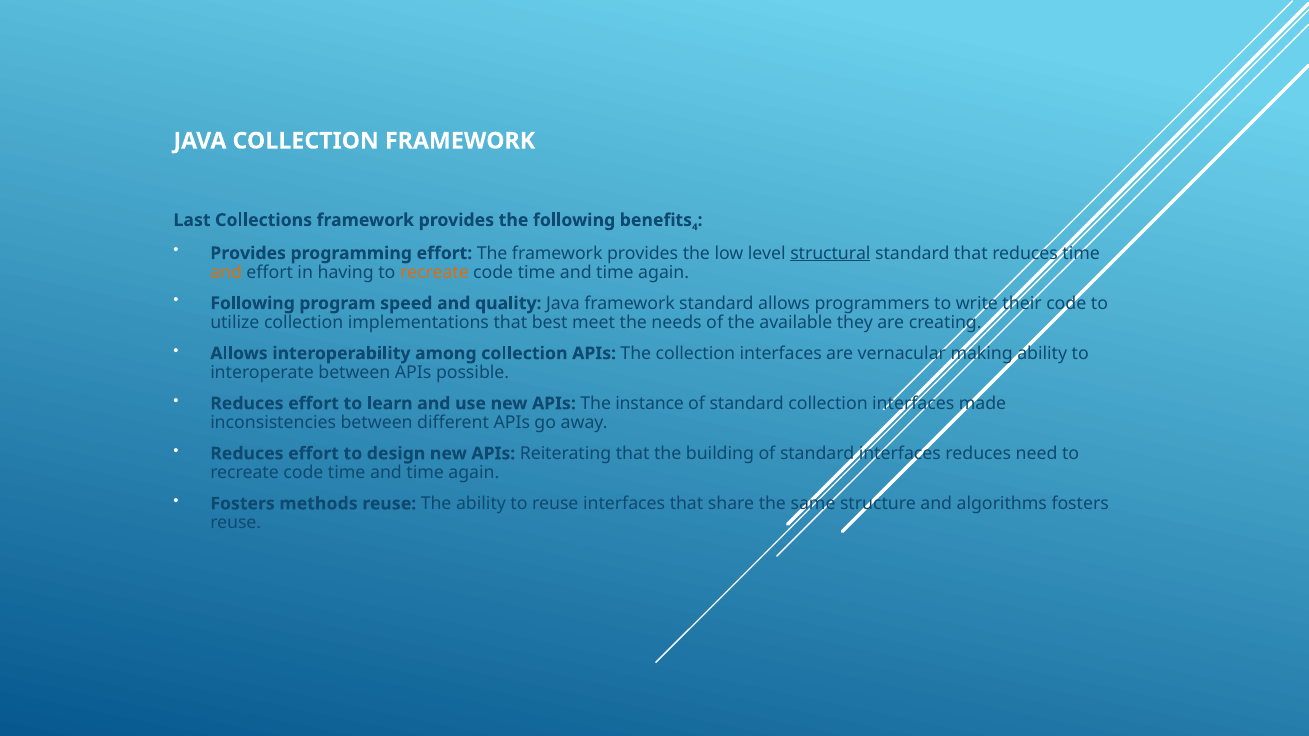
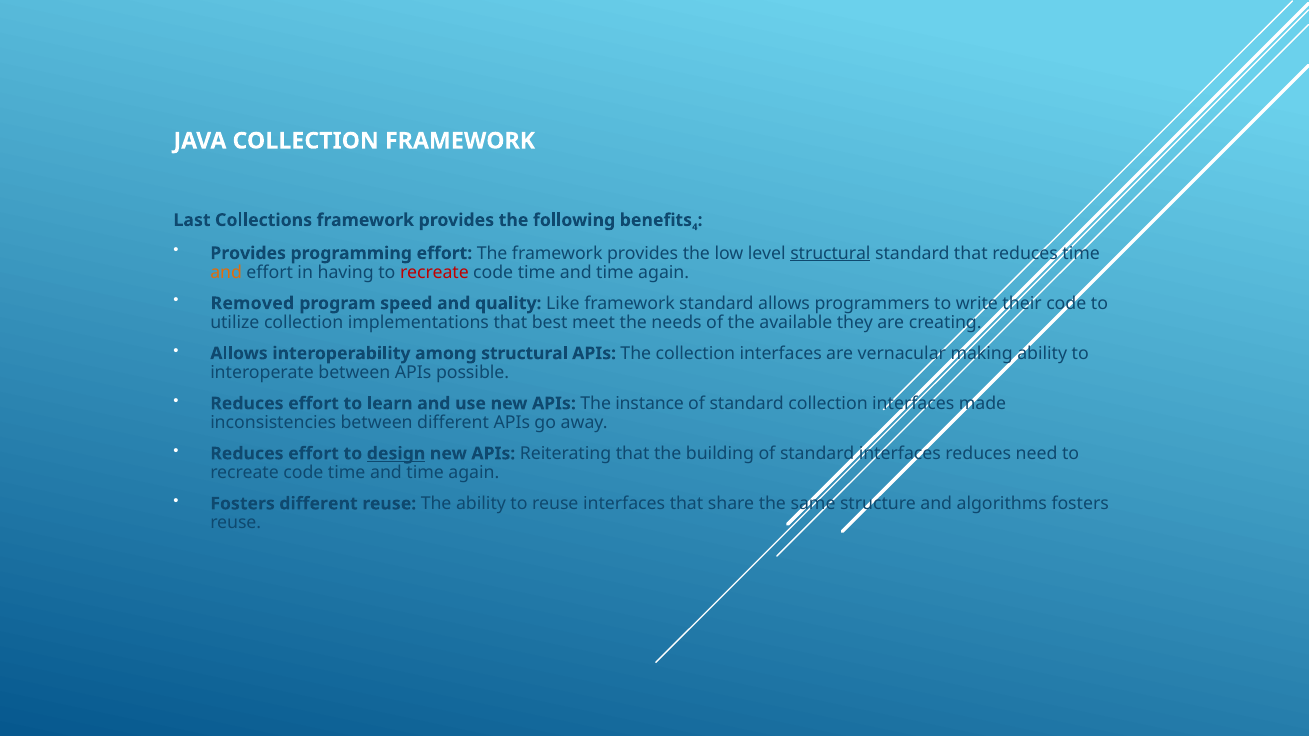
recreate colour: orange -> red (434, 273)
Following: Following -> Removed (252, 303)
quality Java: Java -> Like (563, 303)
among collection: collection -> structural (524, 354)
design underline: none -> present (396, 454)
Fosters methods: methods -> different (318, 504)
